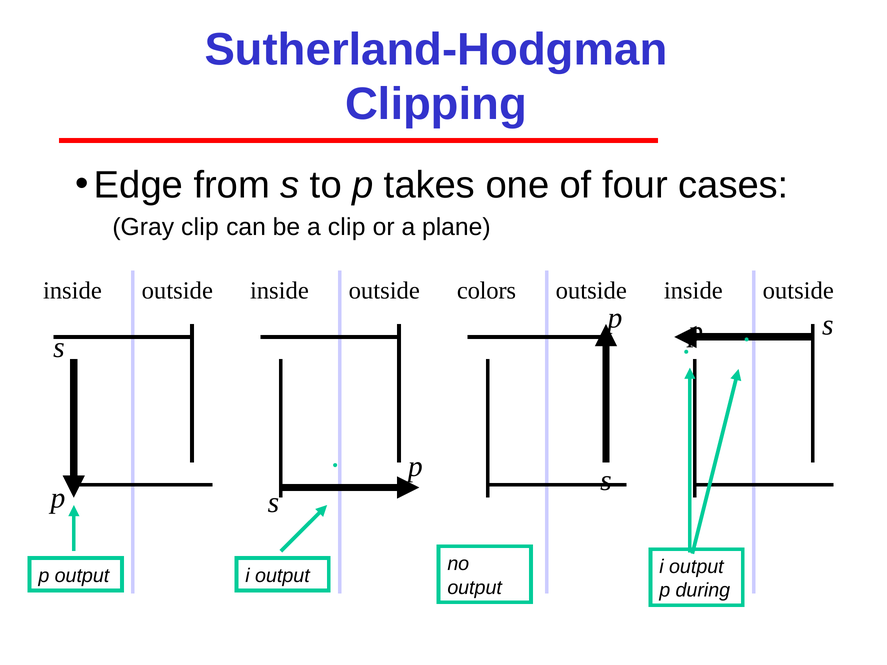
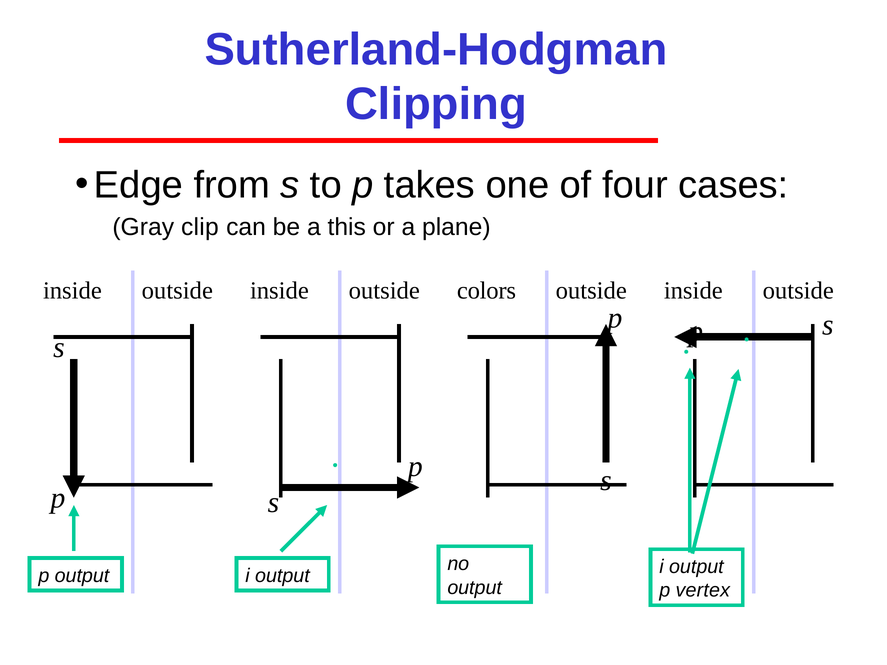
a clip: clip -> this (347, 227)
during: during -> vertex (703, 591)
